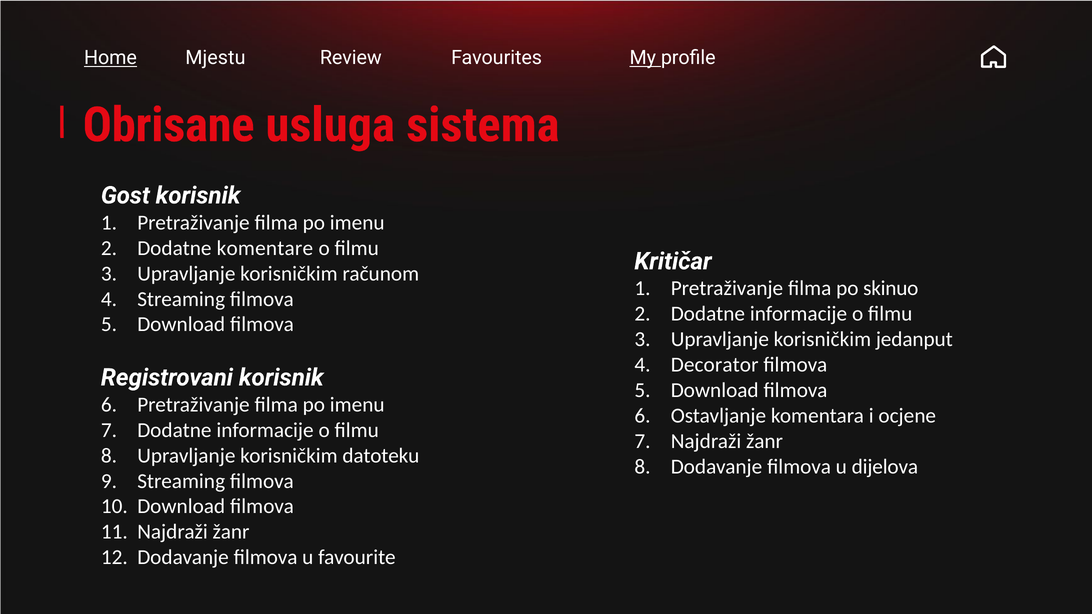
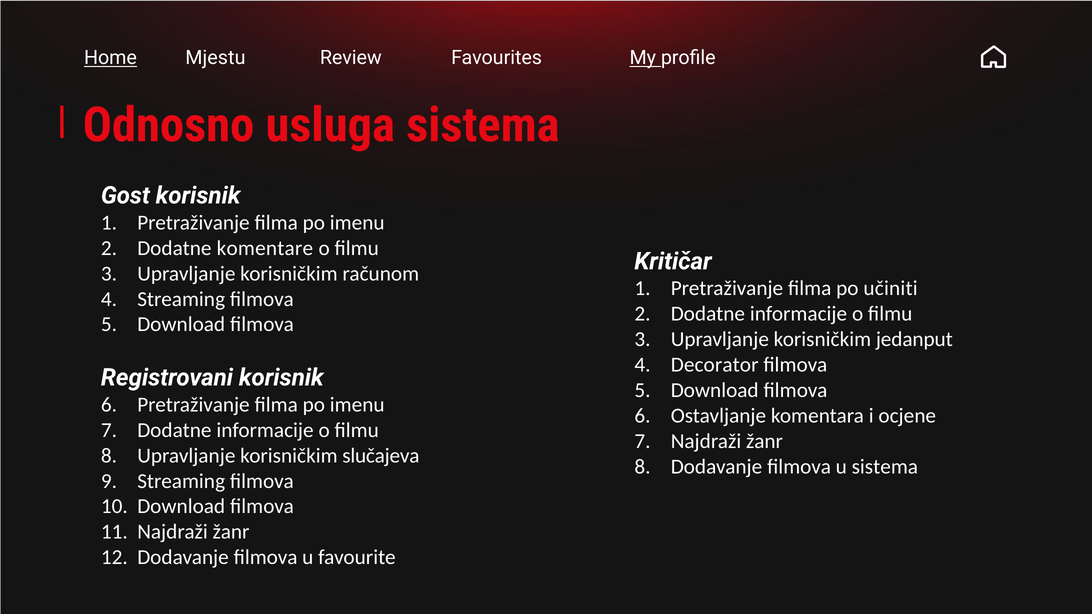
Obrisane: Obrisane -> Odnosno (168, 125)
skinuo: skinuo -> učiniti (891, 288)
datoteku: datoteku -> slučajeva (381, 456)
u dijelova: dijelova -> sistema (885, 467)
